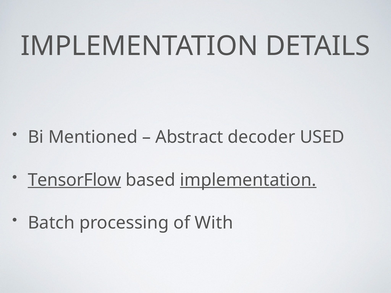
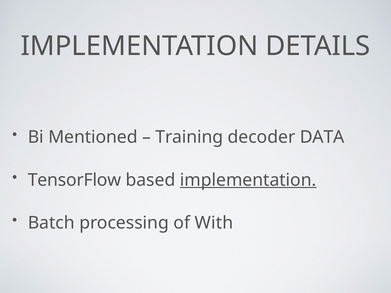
Abstract: Abstract -> Training (189, 137)
USED: USED -> DATA (322, 137)
TensorFlow underline: present -> none (75, 180)
